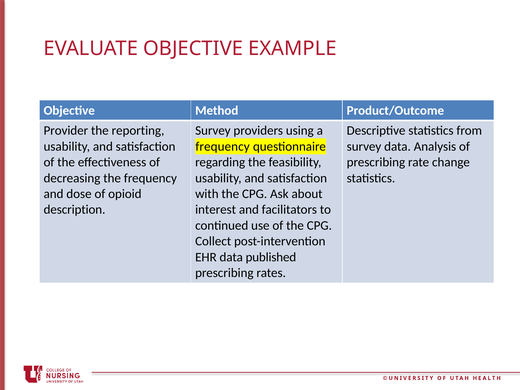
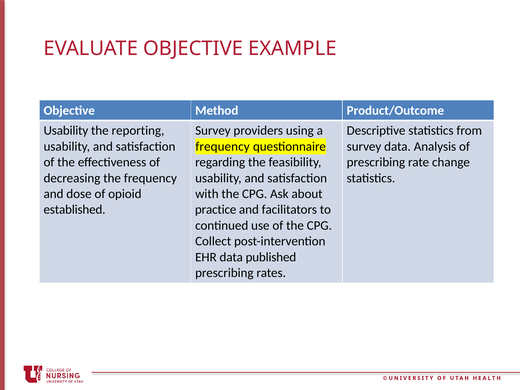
Provider: Provider -> Usability (66, 131)
description: description -> established (75, 210)
interest: interest -> practice (216, 210)
